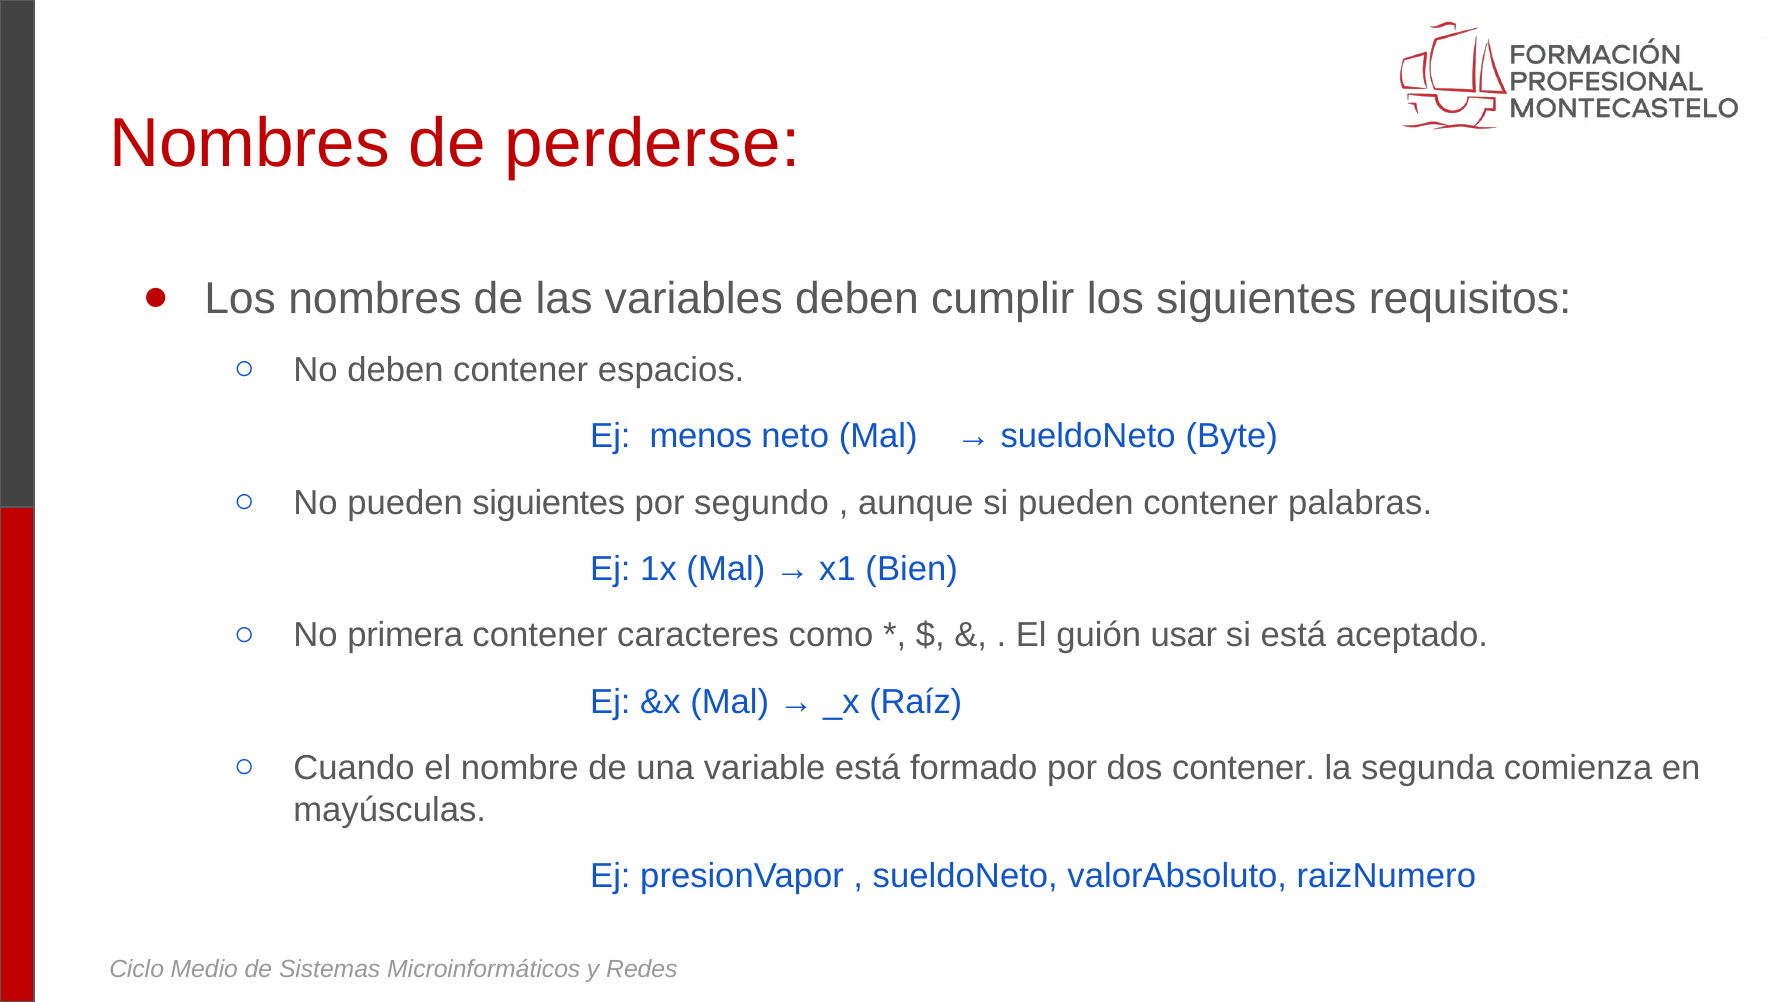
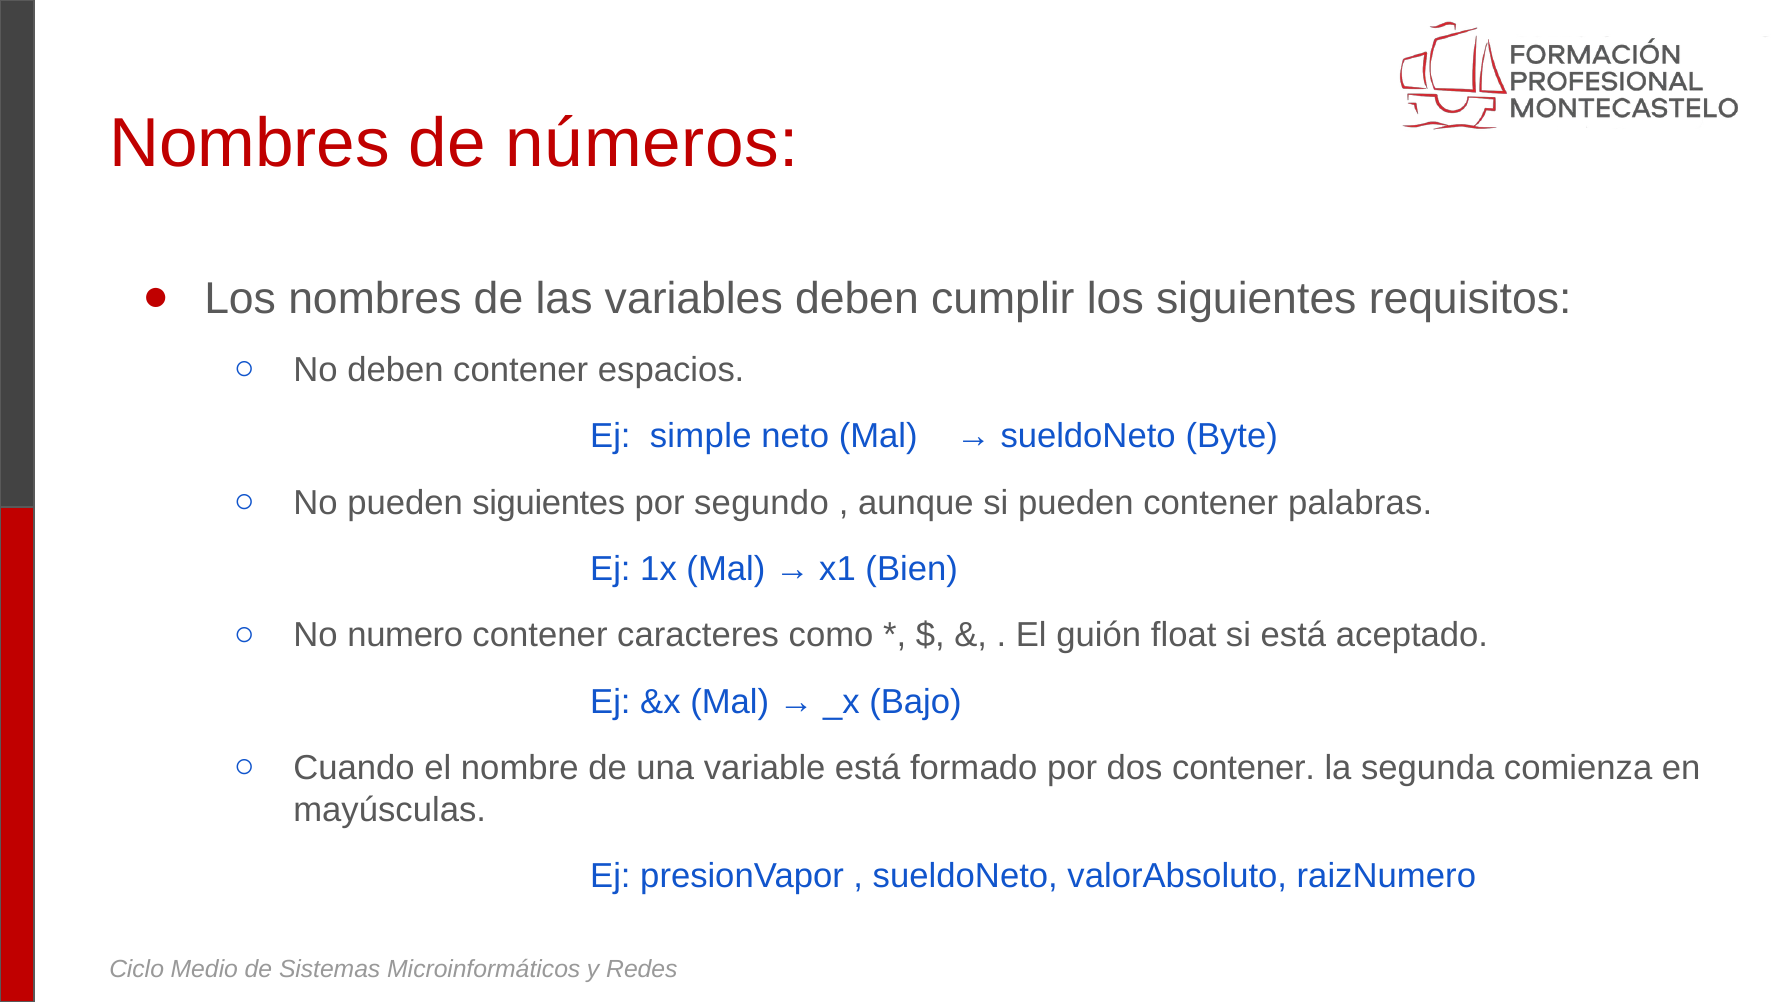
perderse: perderse -> números (652, 144)
menos: menos -> simple (701, 436)
primera: primera -> numero (405, 635)
usar: usar -> float (1184, 635)
Raíz: Raíz -> Bajo (916, 702)
